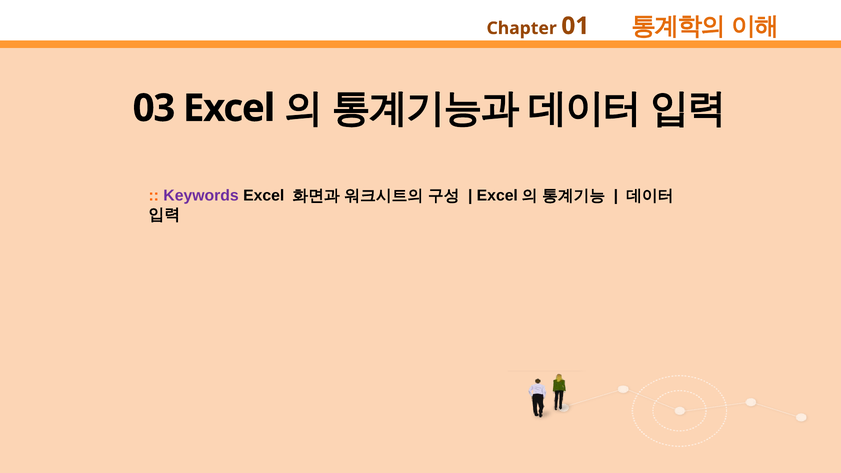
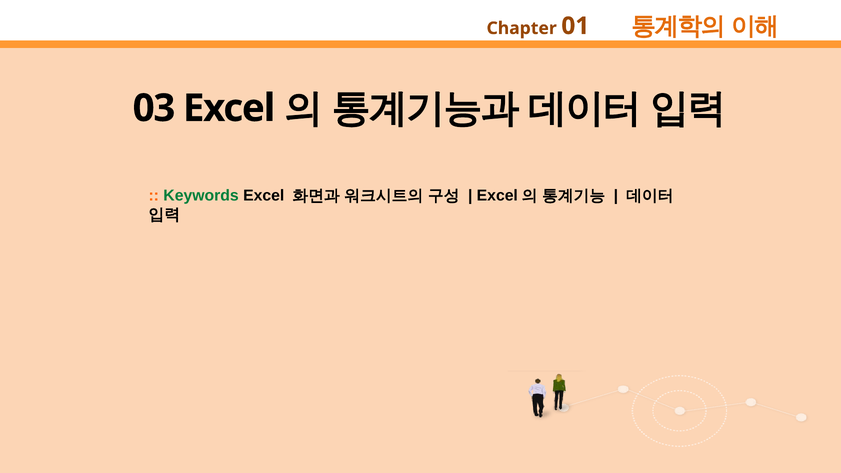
Keywords colour: purple -> green (201, 196)
